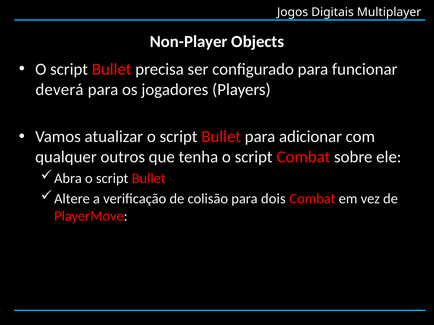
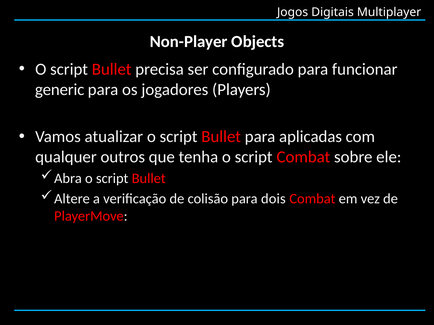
deverá: deverá -> generic (60, 90)
adicionar: adicionar -> aplicadas (311, 137)
